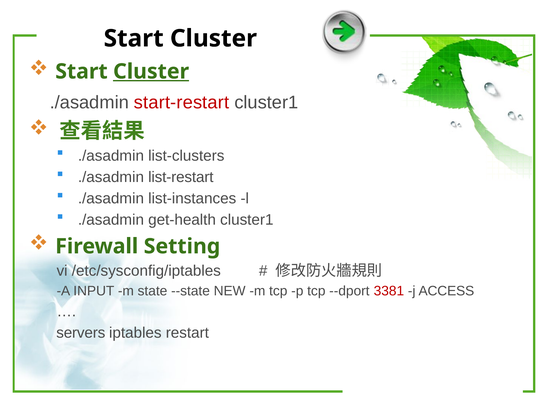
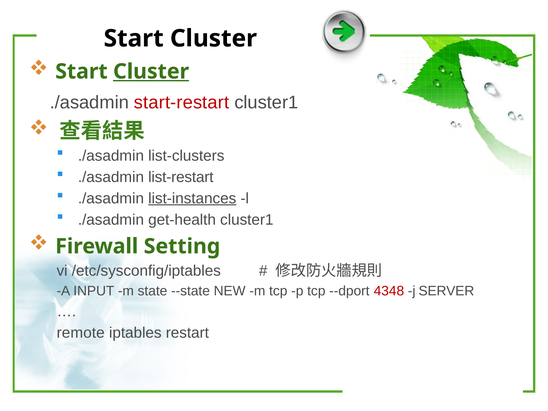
list-instances underline: none -> present (192, 198)
3381: 3381 -> 4348 (389, 291)
ACCESS: ACCESS -> SERVER (446, 291)
servers: servers -> remote (81, 333)
